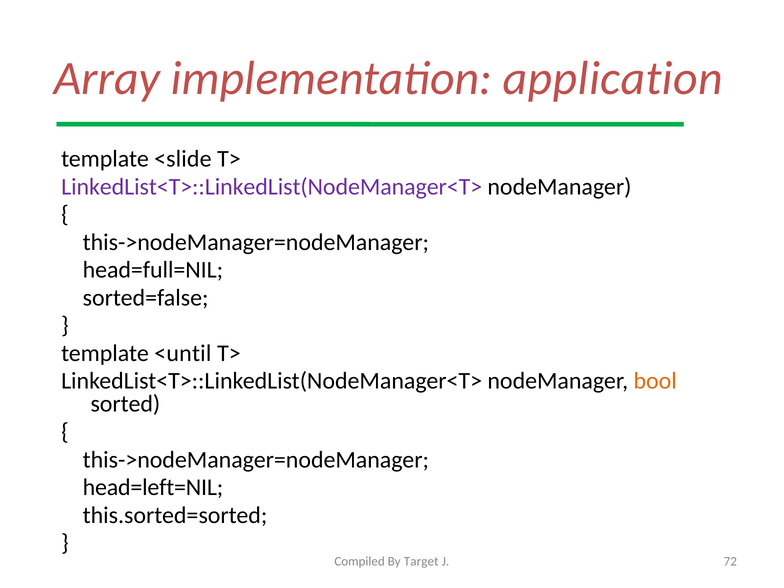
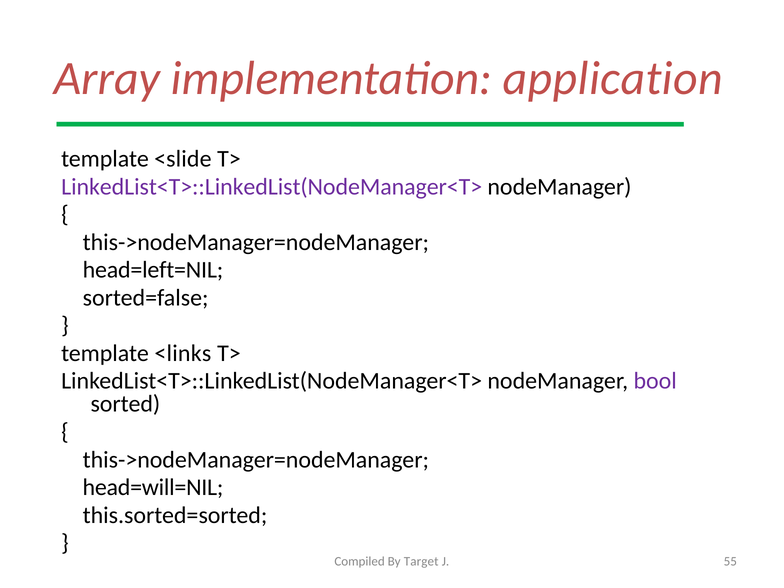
head=full=NIL: head=full=NIL -> head=left=NIL (153, 270)
<until: <until -> <links (183, 353)
bool colour: orange -> purple (655, 381)
head=left=NIL: head=left=NIL -> head=will=NIL (153, 487)
72: 72 -> 55 (730, 561)
